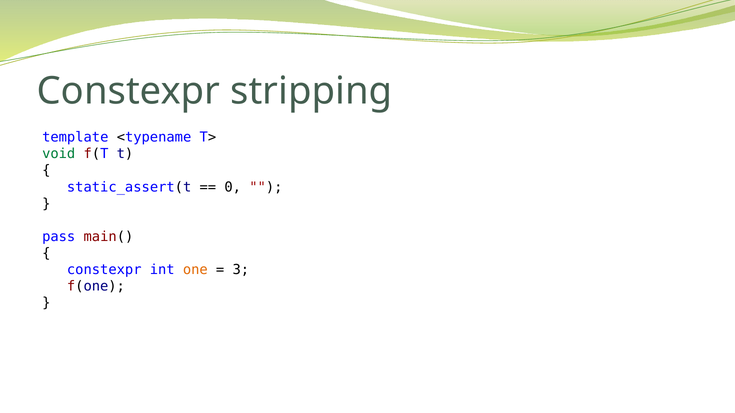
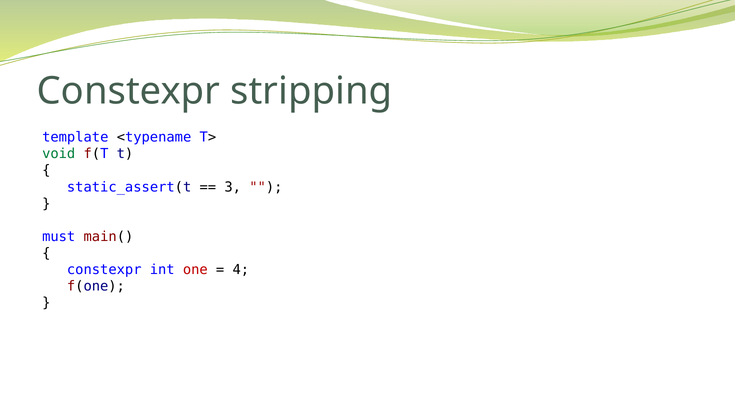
0: 0 -> 3 (233, 187)
pass: pass -> must (59, 237)
one colour: orange -> red (195, 270)
3: 3 -> 4 (241, 270)
